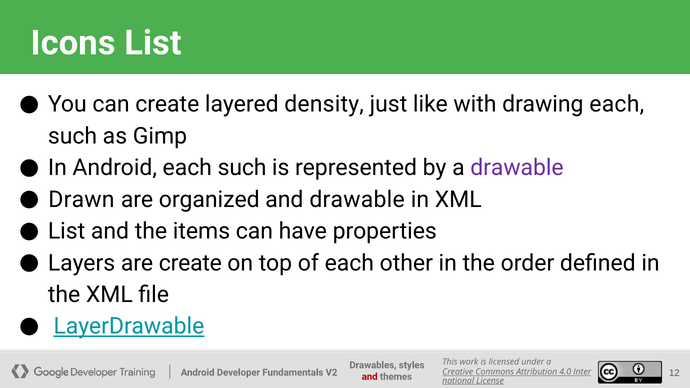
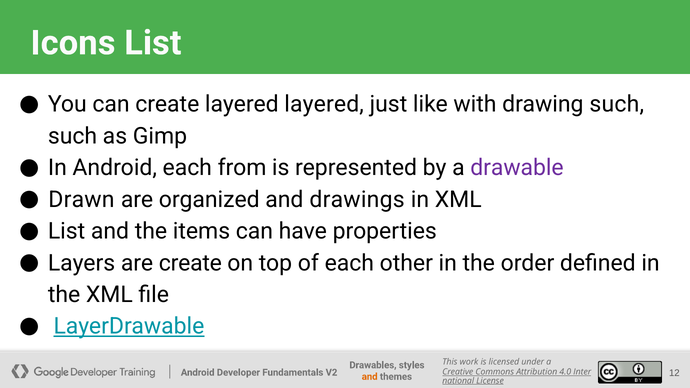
layered density: density -> layered (324, 104)
drawing each: each -> such (617, 104)
Android each such: such -> from (242, 168)
and drawable: drawable -> drawings (357, 200)
and colour: red -> orange (370, 377)
